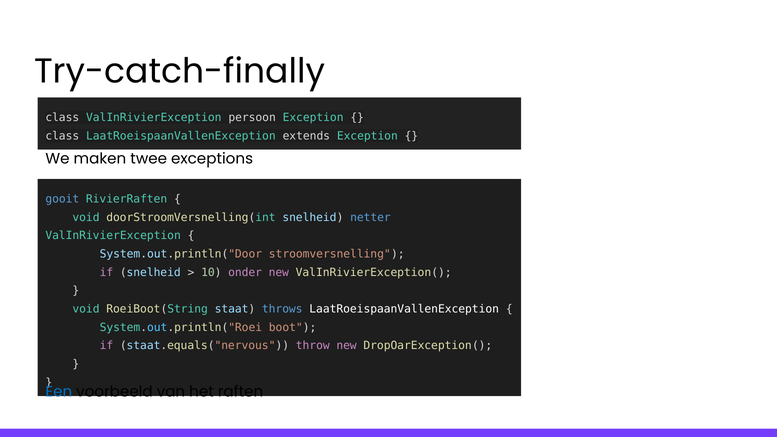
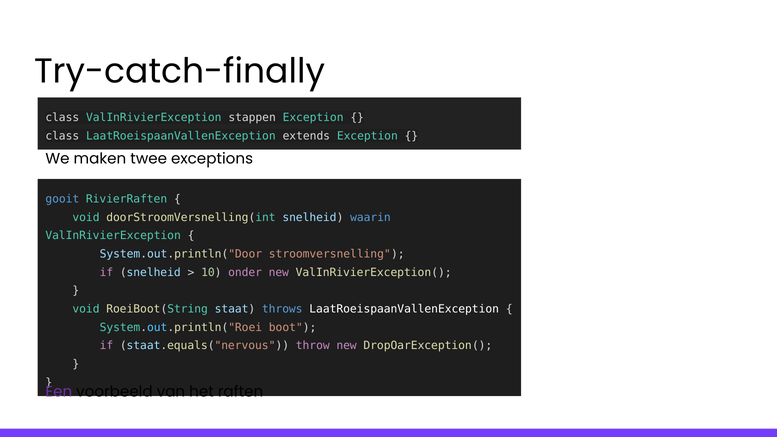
persoon: persoon -> stappen (252, 118)
netter: netter -> waarin (370, 217)
Een colour: blue -> purple (59, 392)
